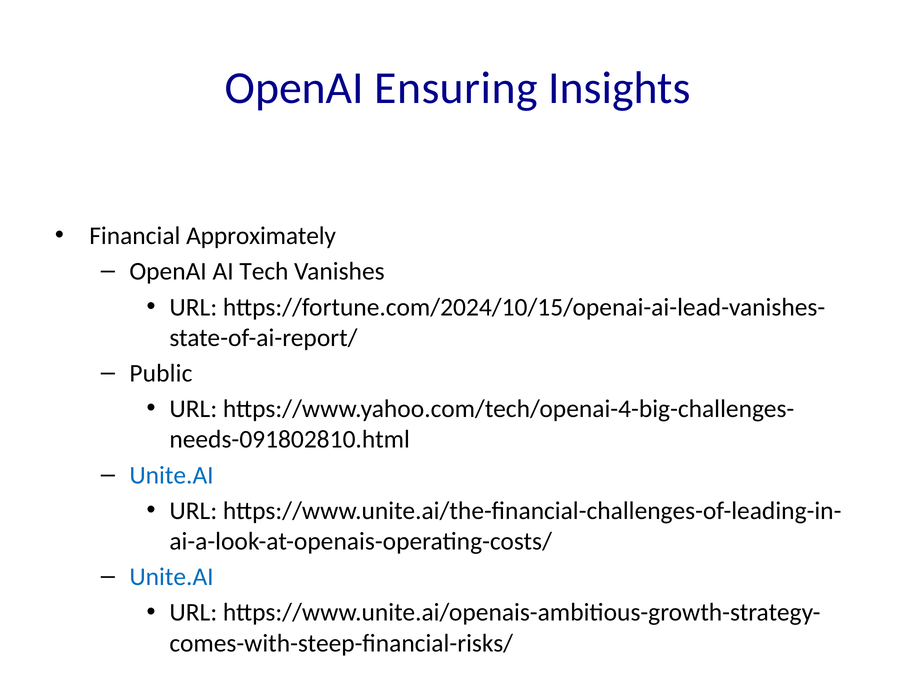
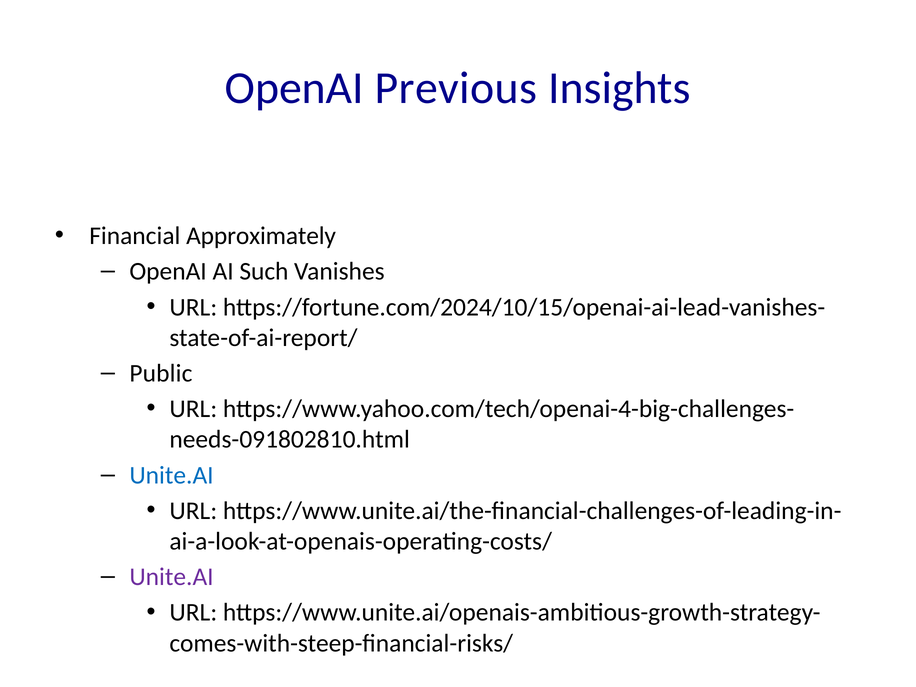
Ensuring: Ensuring -> Previous (456, 88)
Tech: Tech -> Such (264, 272)
Unite.AI colour: blue -> purple (172, 577)
